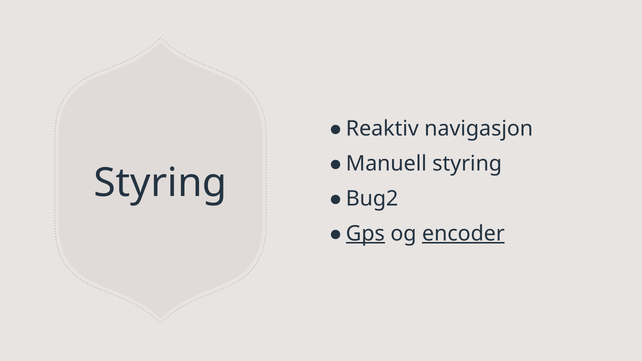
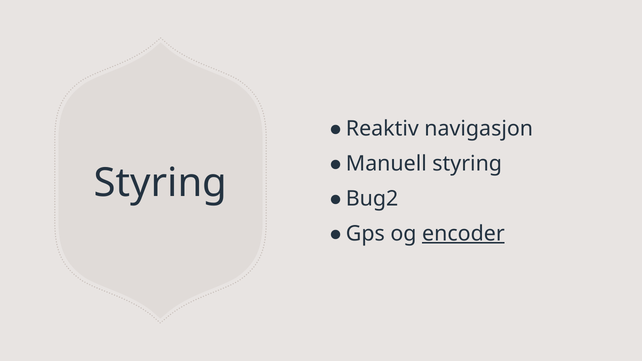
Gps underline: present -> none (365, 234)
